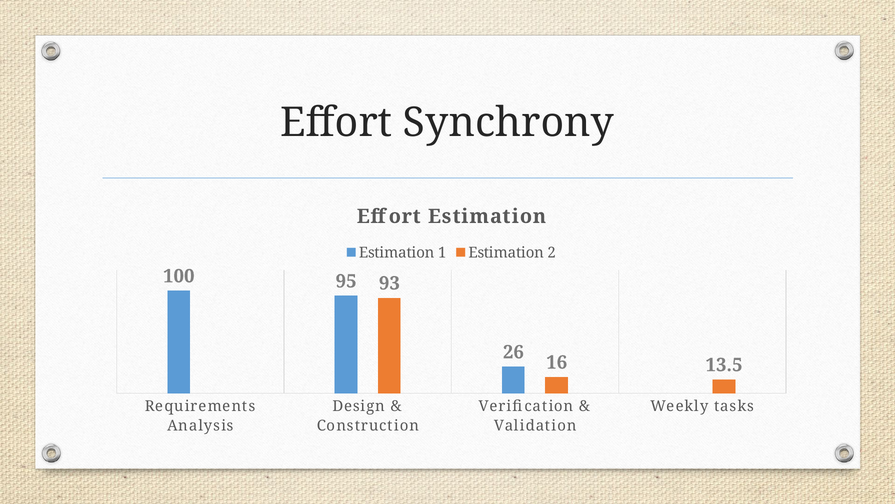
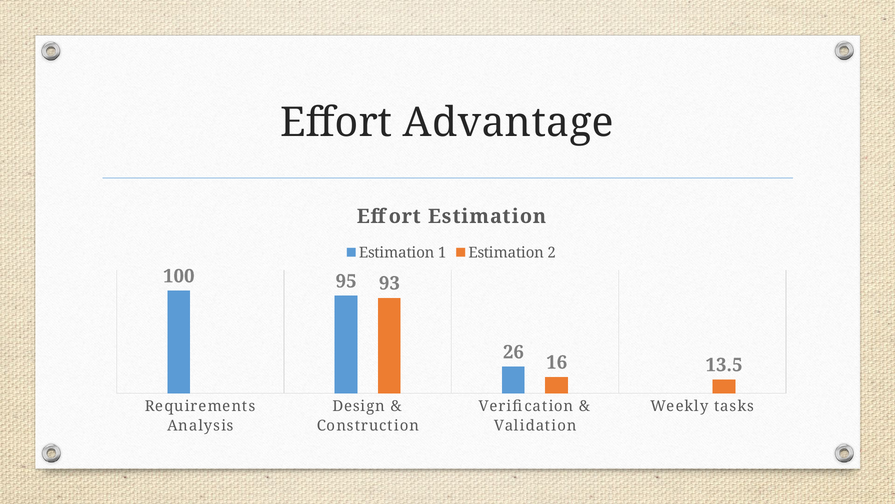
Synchrony: Synchrony -> Advantage (508, 123)
